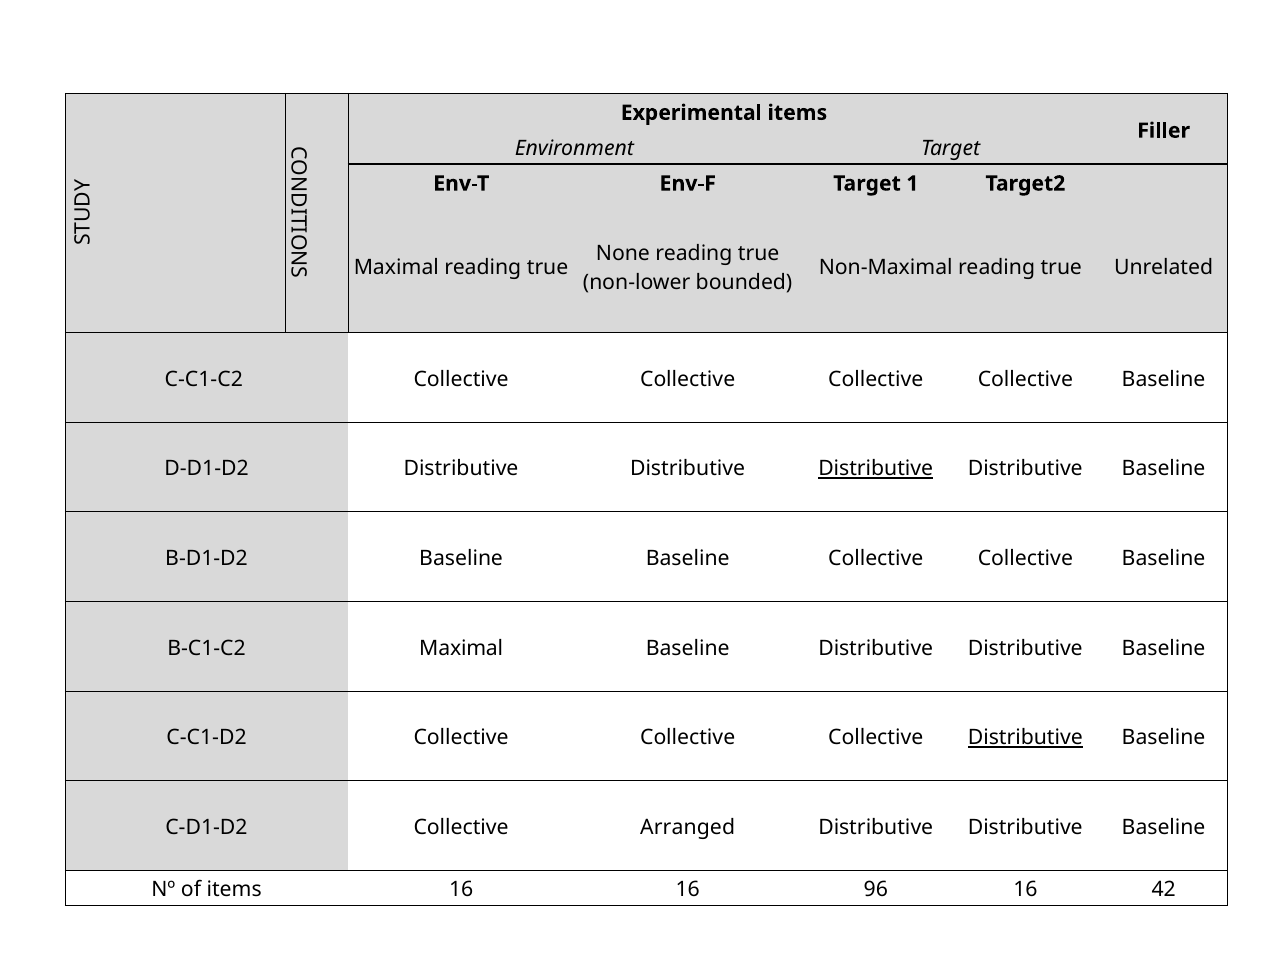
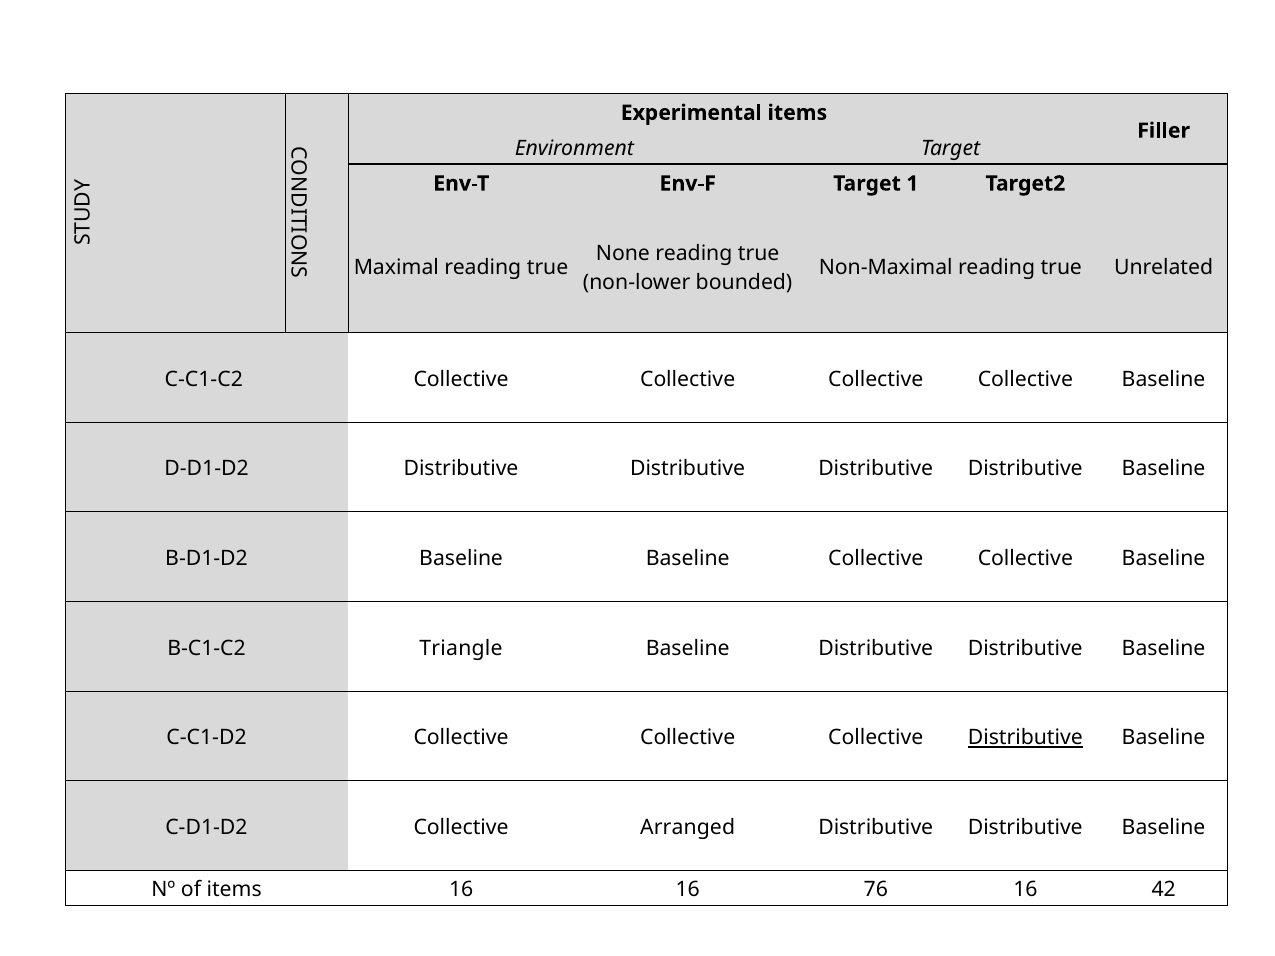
Distributive underline: present -> none (876, 469)
B-C1-C2 Maximal: Maximal -> Triangle (461, 648)
96: 96 -> 76 (876, 890)
